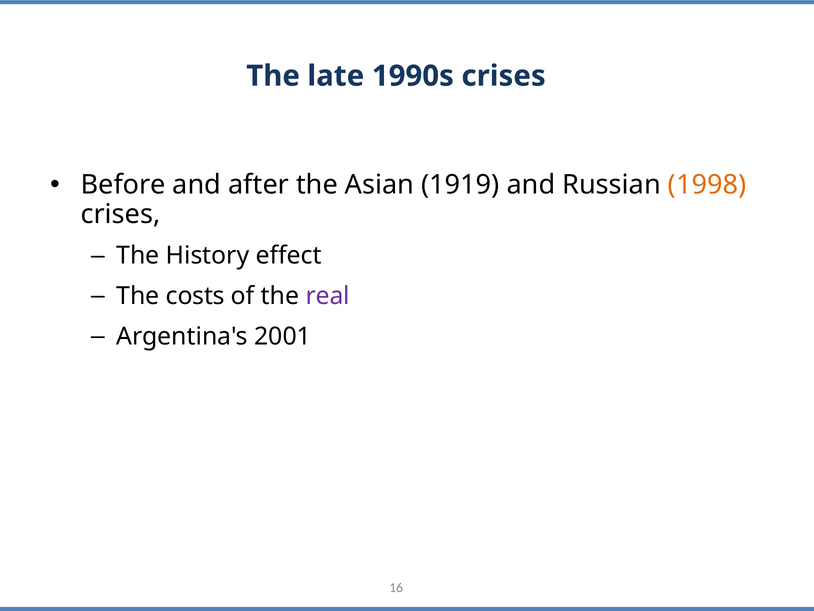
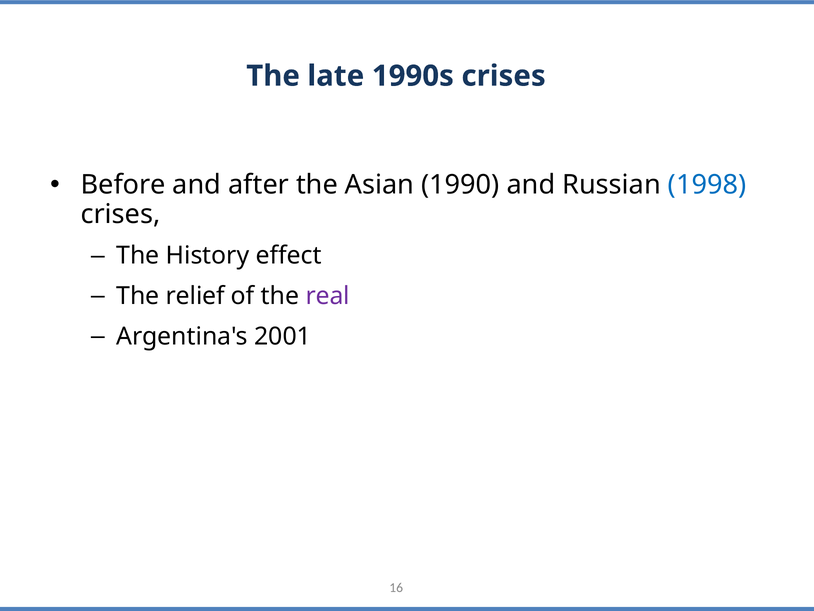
1919: 1919 -> 1990 (460, 185)
1998 colour: orange -> blue (707, 185)
costs: costs -> relief (195, 296)
